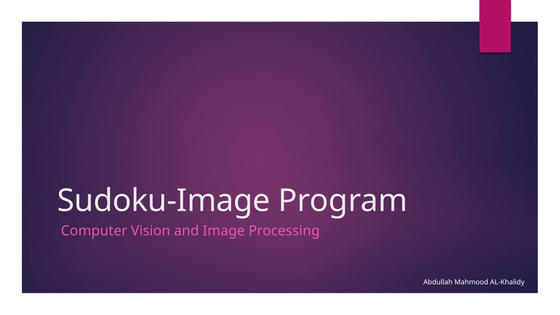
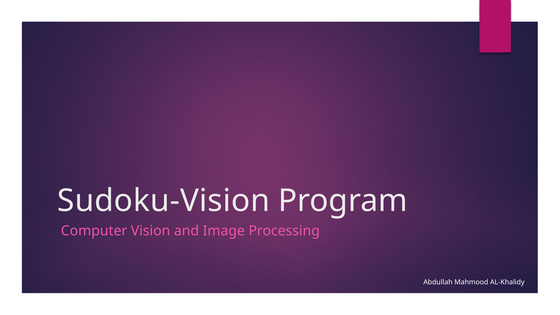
Sudoku-Image: Sudoku-Image -> Sudoku-Vision (164, 201)
